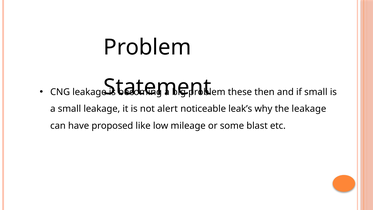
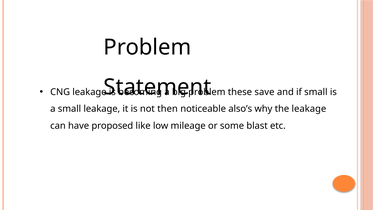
then: then -> save (264, 92)
alert: alert -> then (168, 109)
leak’s: leak’s -> also’s (240, 109)
